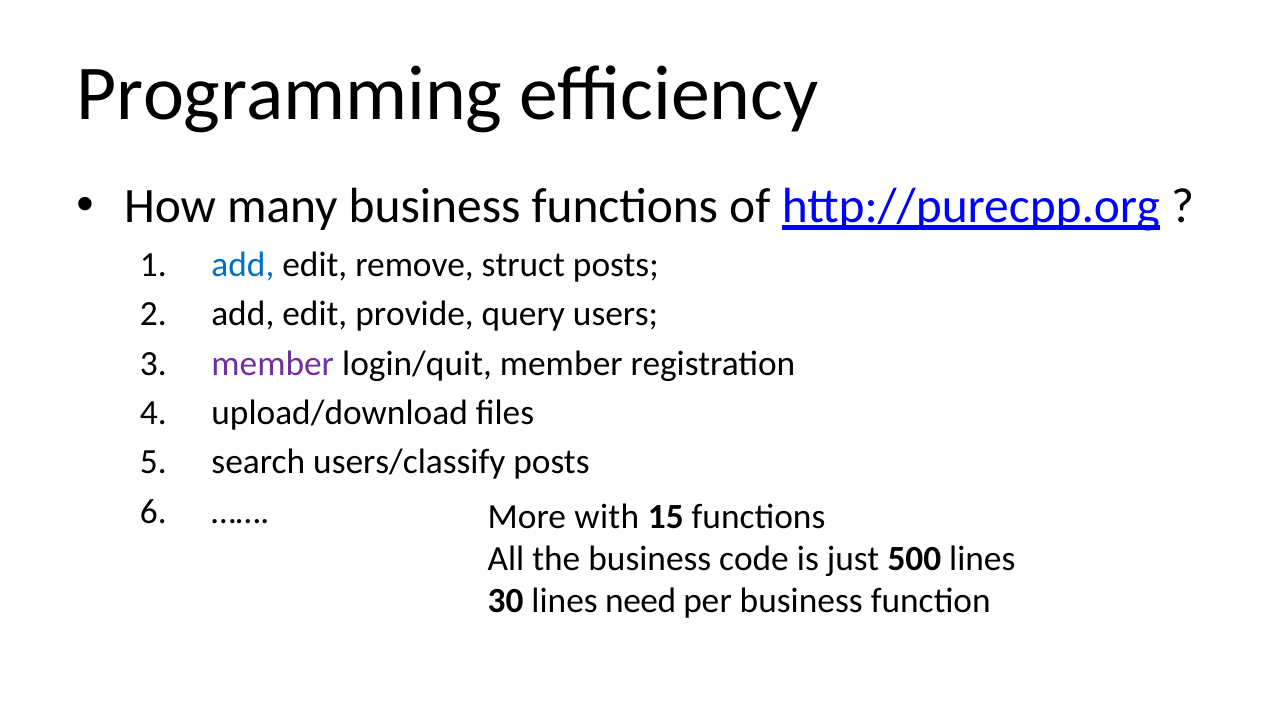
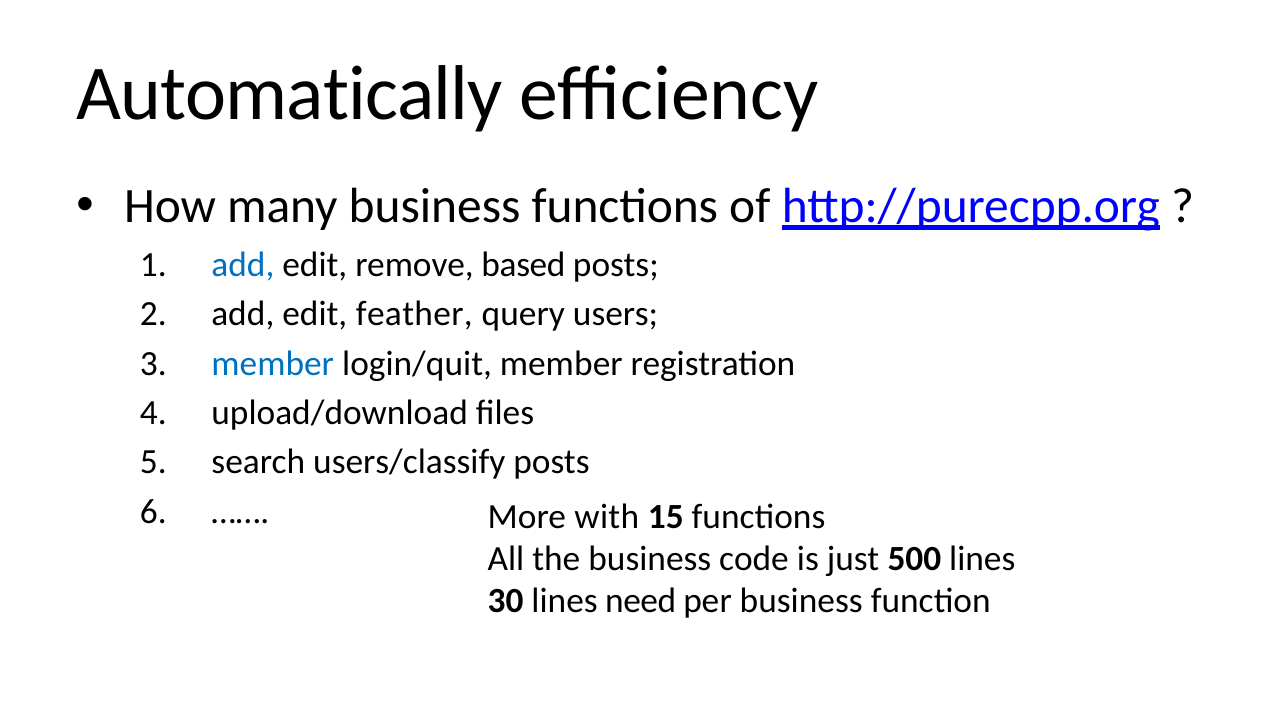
Programming: Programming -> Automatically (290, 94)
struct: struct -> based (524, 265)
provide: provide -> feather (414, 314)
member colour: purple -> blue (273, 364)
